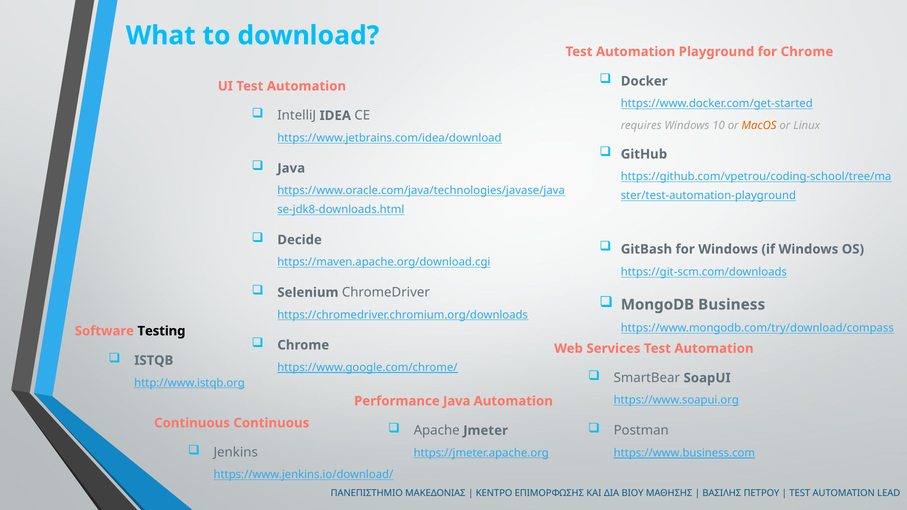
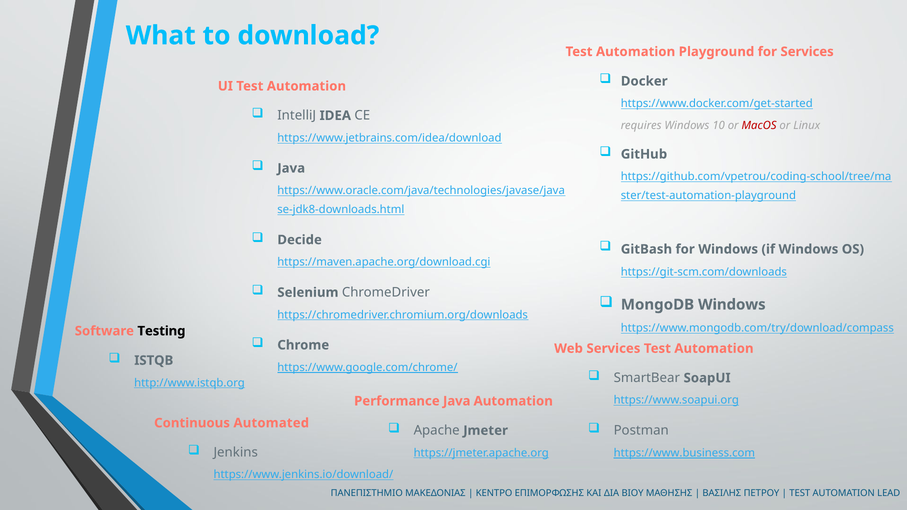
for Chrome: Chrome -> Services (807, 52)
MacOS colour: orange -> red (759, 126)
MongoDB Business: Business -> Windows (732, 305)
Continuous Continuous: Continuous -> Automated (271, 423)
